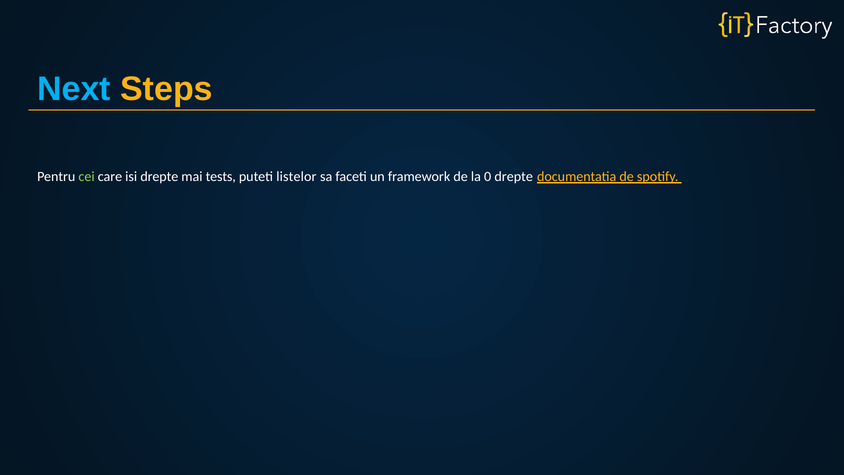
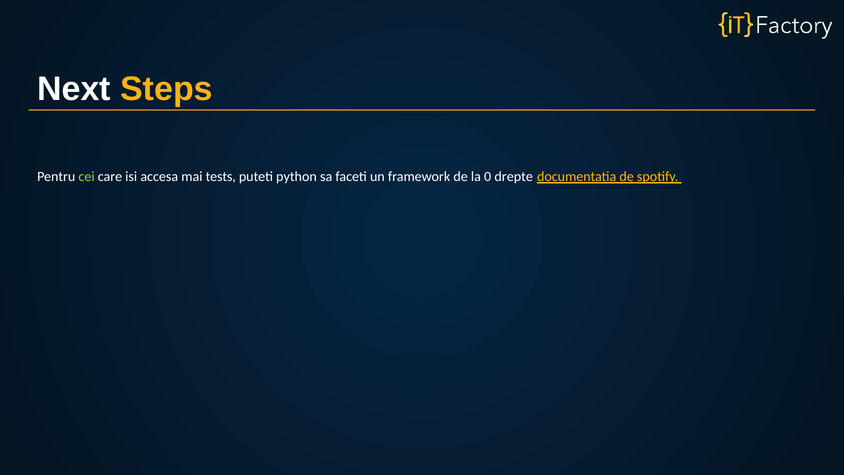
Next colour: light blue -> white (74, 89)
isi drepte: drepte -> accesa (159, 177)
listelor: listelor -> python (296, 177)
